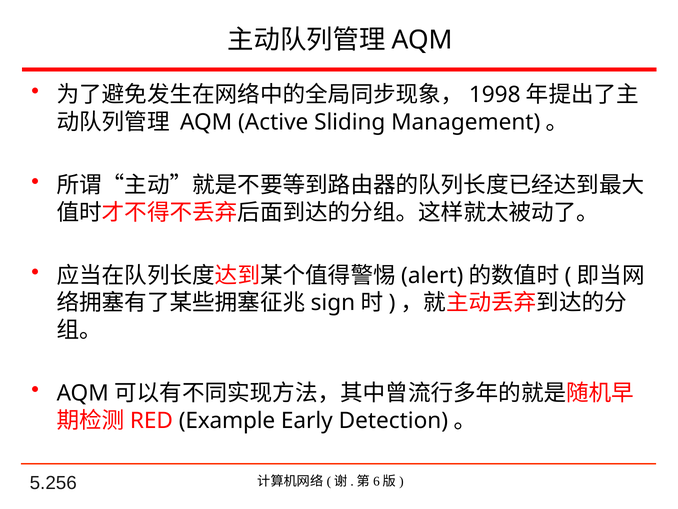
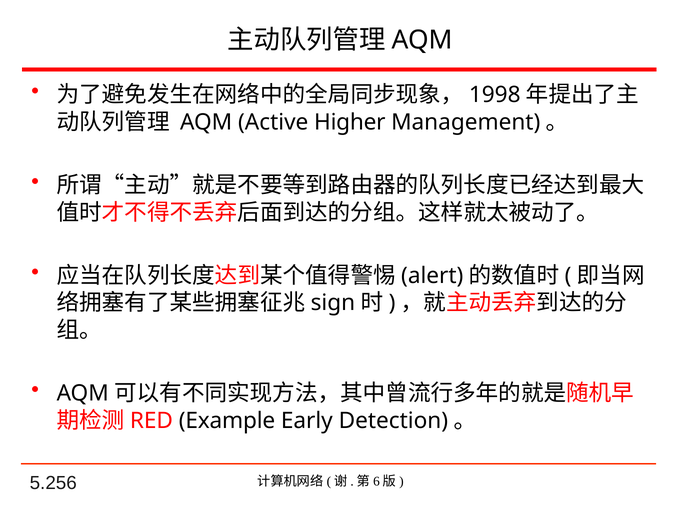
Sliding: Sliding -> Higher (350, 122)
